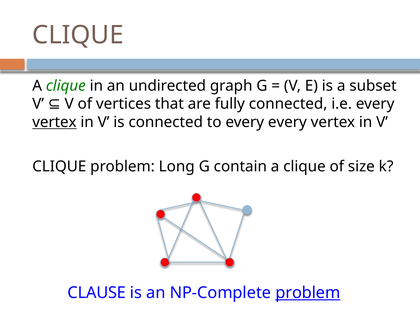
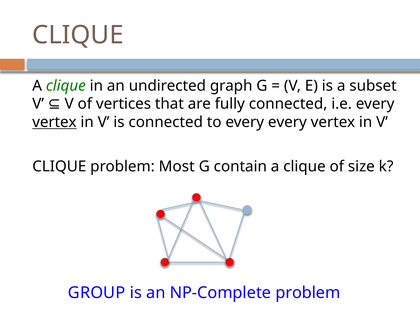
Long: Long -> Most (177, 167)
CLAUSE: CLAUSE -> GROUP (97, 293)
problem underline: present -> none (308, 293)
